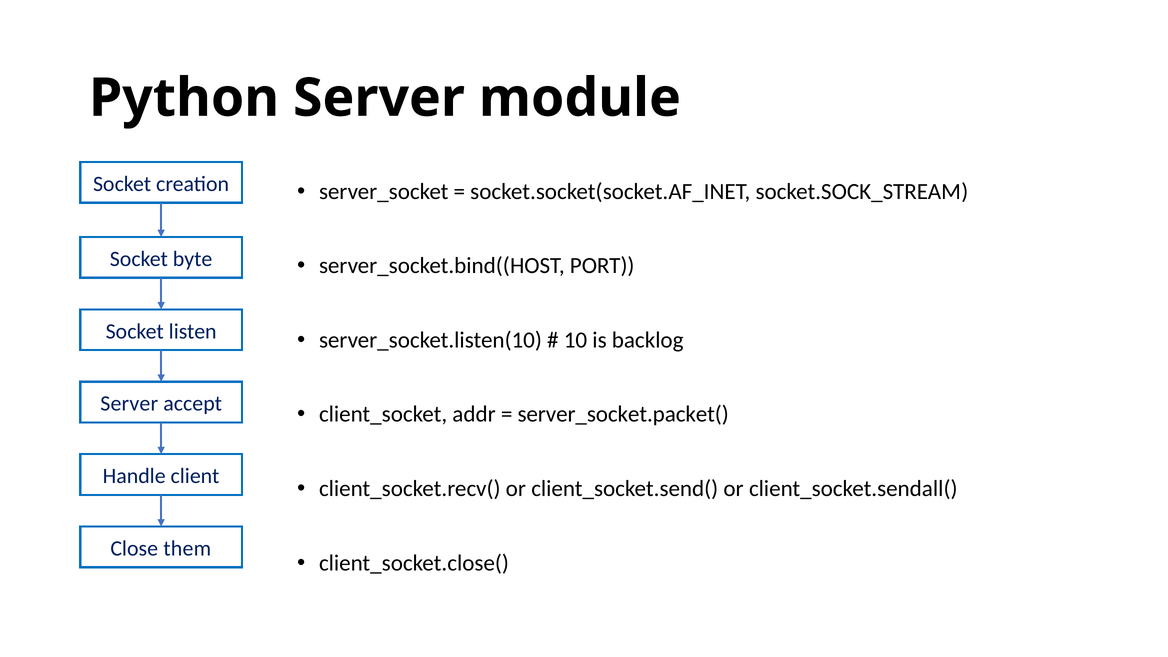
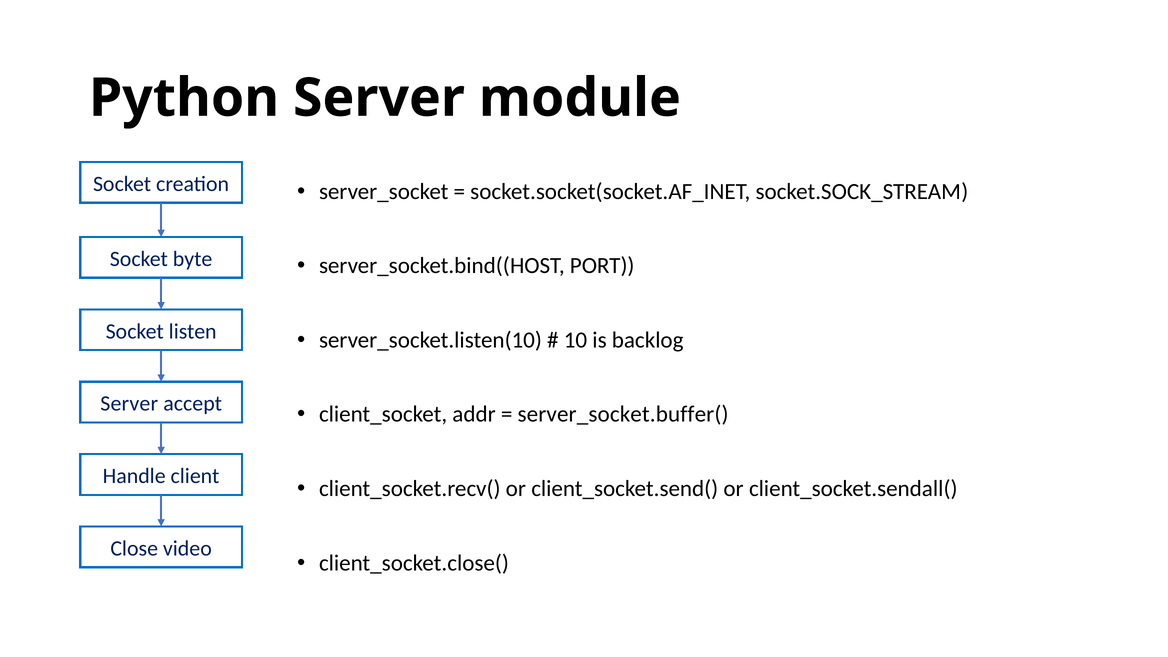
server_socket.packet(: server_socket.packet( -> server_socket.buffer( (623, 414)
them: them -> video (187, 548)
